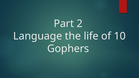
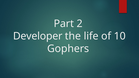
Language: Language -> Developer (38, 36)
